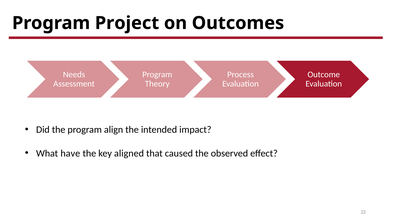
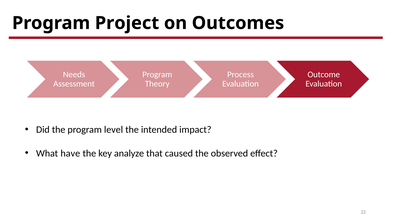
align: align -> level (114, 130)
aligned: aligned -> analyze (129, 154)
